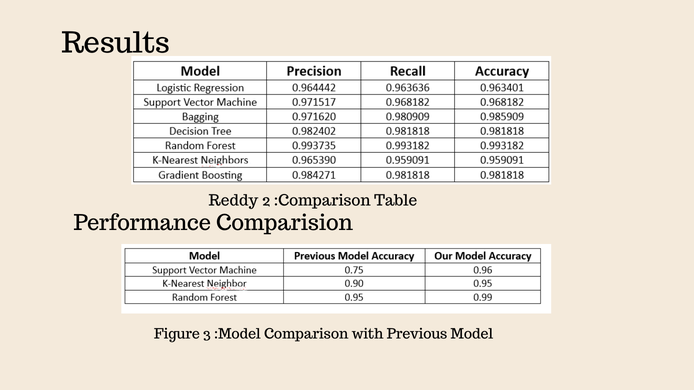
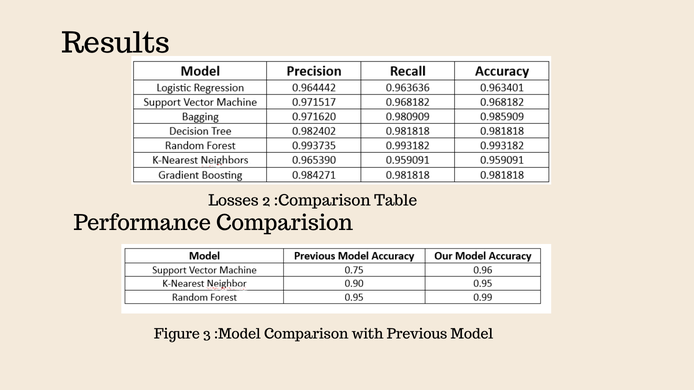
Reddy: Reddy -> Losses (234, 201)
